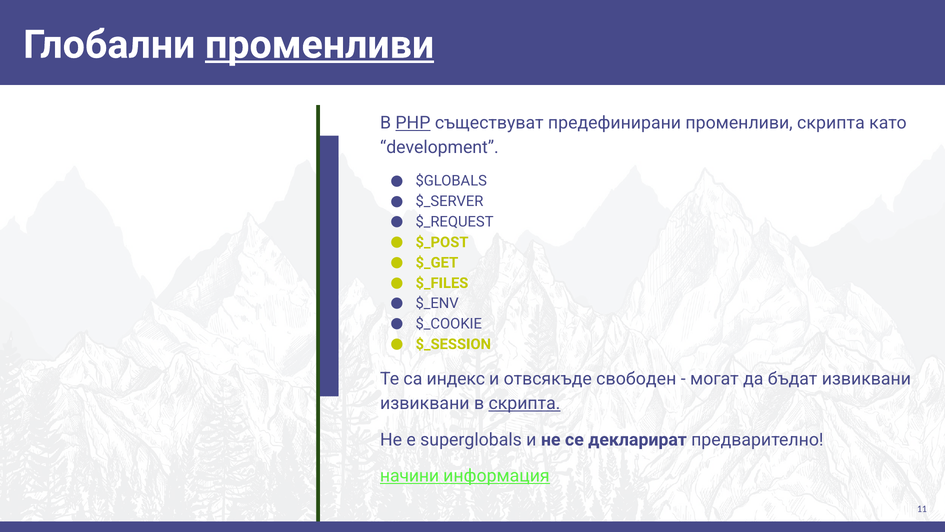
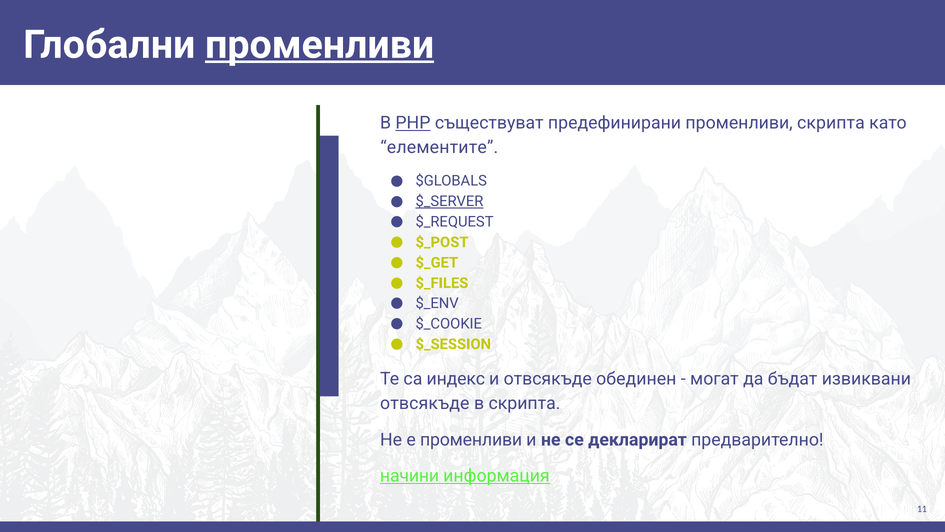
development: development -> елементите (439, 147)
$_SERVER underline: none -> present (449, 201)
свободен: свободен -> обединен (636, 379)
извиквани: извиквани -> отвсякъде (425, 403)
скрипта underline: present -> none (524, 403)
е superglobals: superglobals -> променливи (471, 439)
